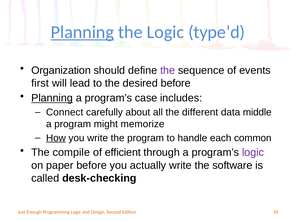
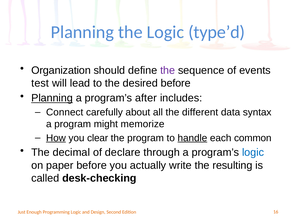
Planning underline: present -> none (82, 32)
first: first -> test (40, 83)
case: case -> after (146, 98)
middle: middle -> syntax (257, 112)
you write: write -> clear (98, 138)
handle underline: none -> present (192, 138)
compile: compile -> decimal (71, 152)
efficient: efficient -> declare (123, 152)
logic colour: purple -> blue (253, 152)
software: software -> resulting (232, 165)
